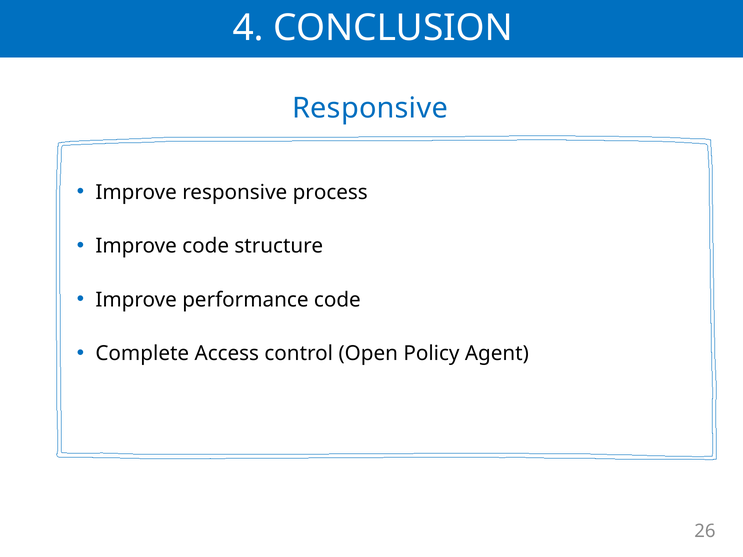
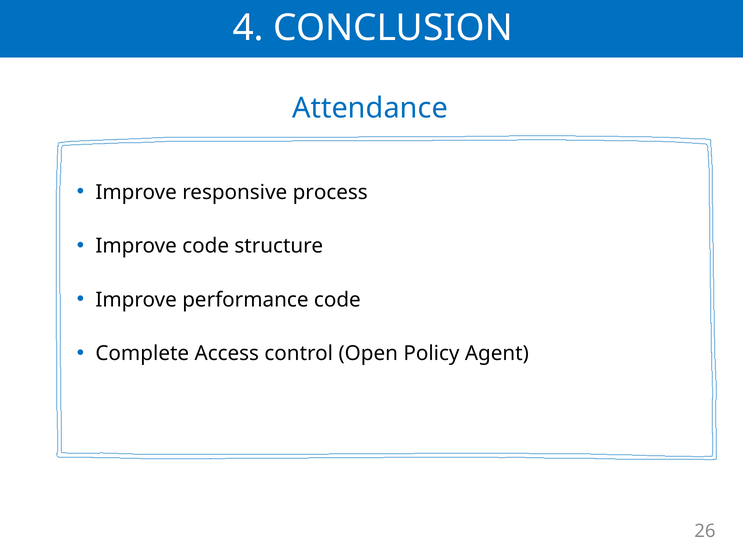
Responsive: Responsive -> Attendance (370, 108)
